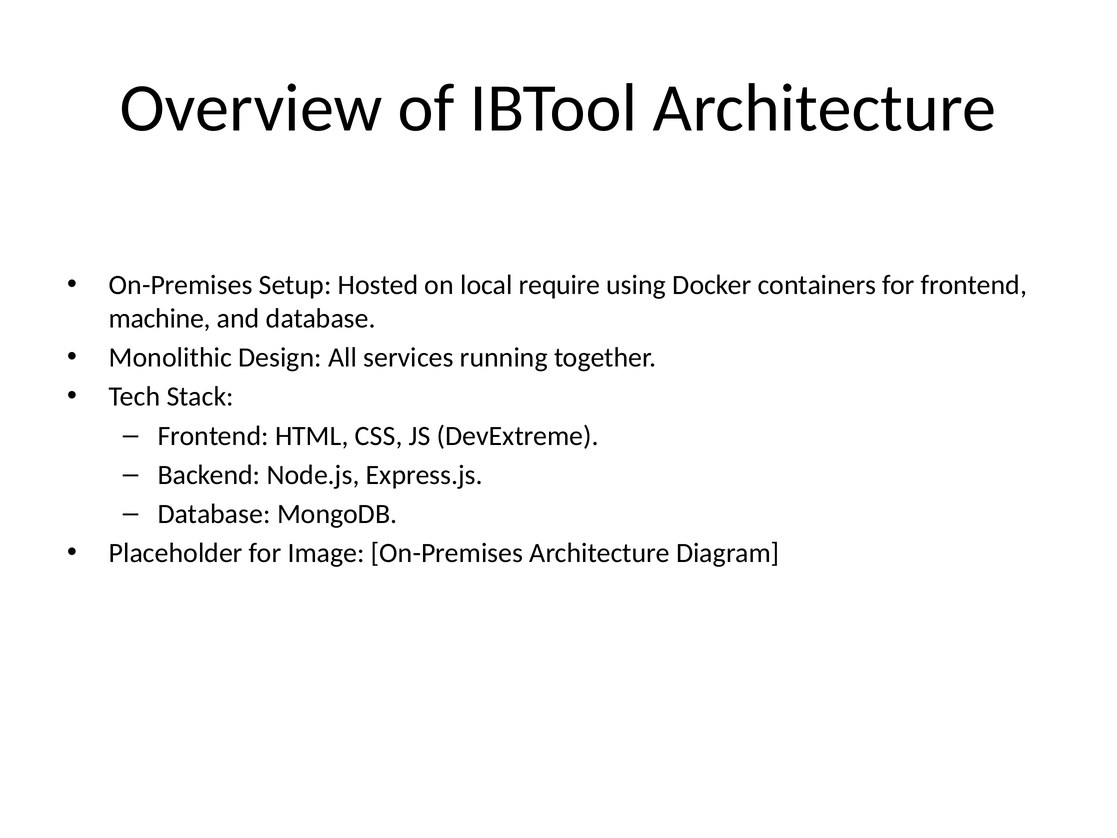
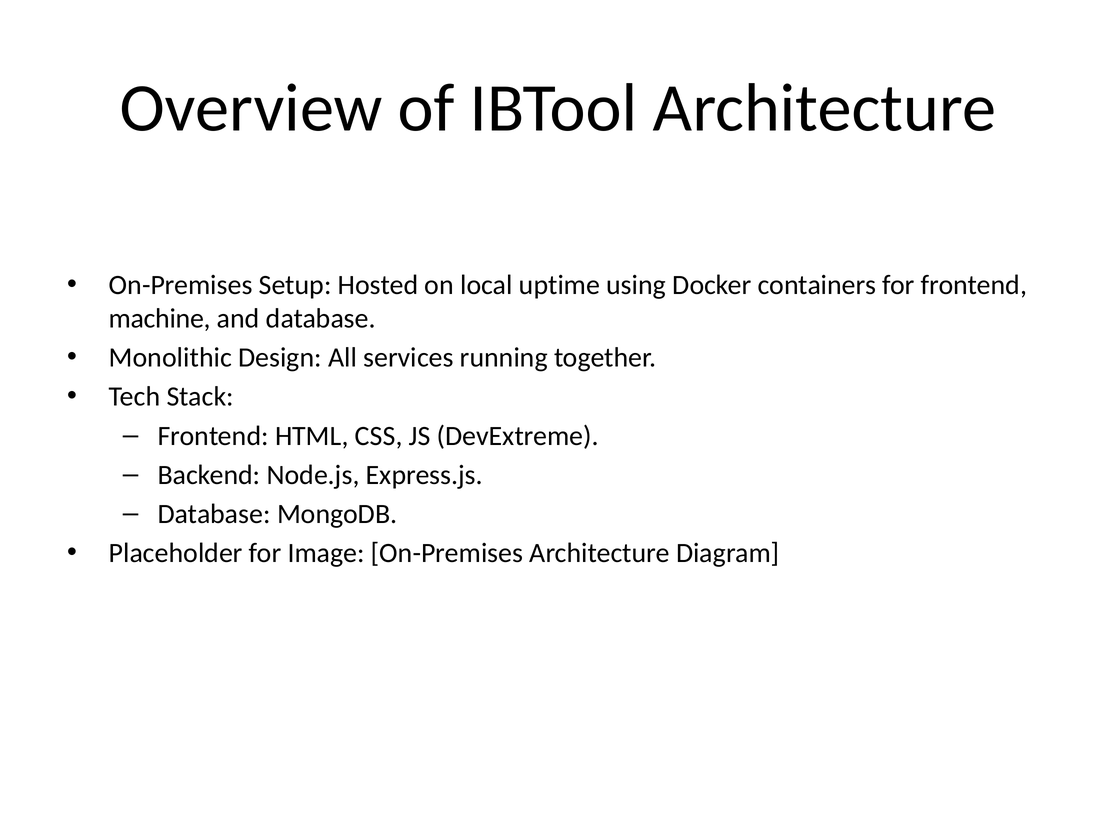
require: require -> uptime (559, 285)
